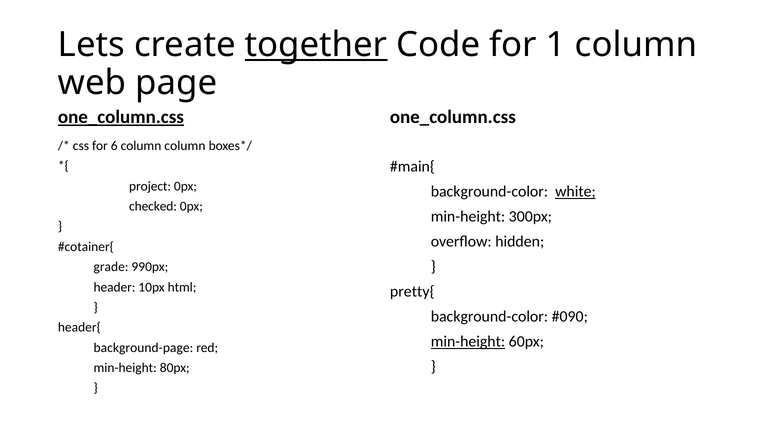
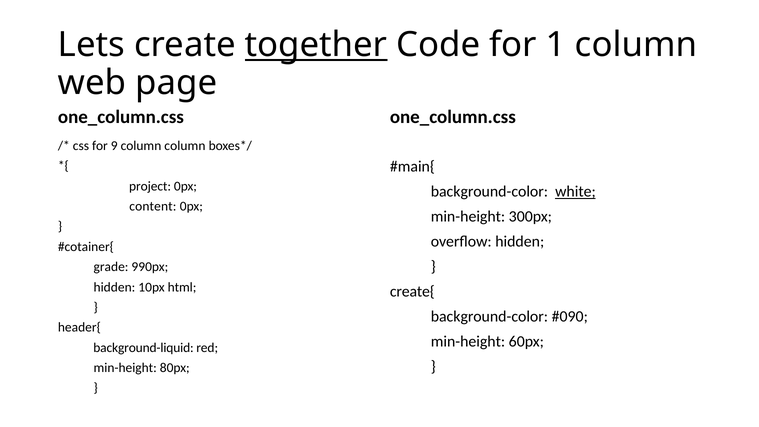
one_column.css underline: present -> none (121, 117)
6: 6 -> 9 (114, 146)
checked: checked -> content (153, 206)
header: header -> hidden (114, 287)
pretty{: pretty{ -> create{ (412, 292)
min-height underline: present -> none (468, 342)
background-page: background-page -> background-liquid (143, 348)
